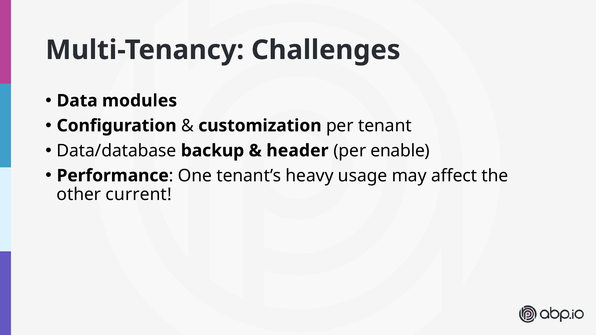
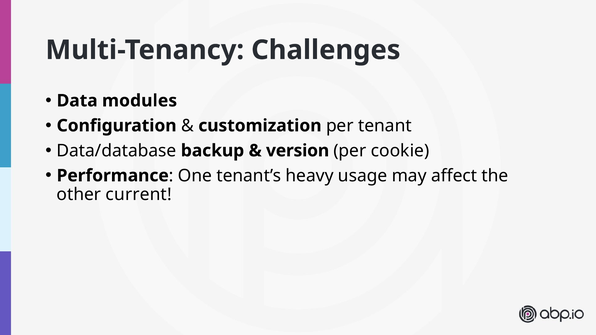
header: header -> version (298, 151)
enable: enable -> cookie (400, 151)
